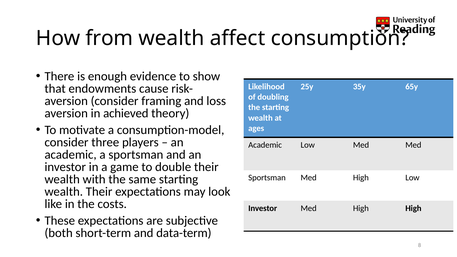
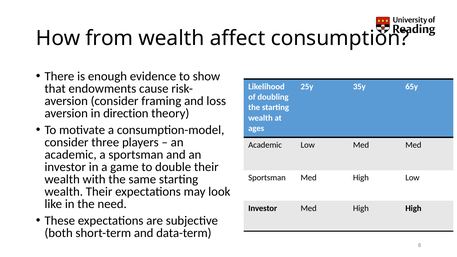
achieved: achieved -> direction (126, 113)
costs: costs -> need (112, 204)
